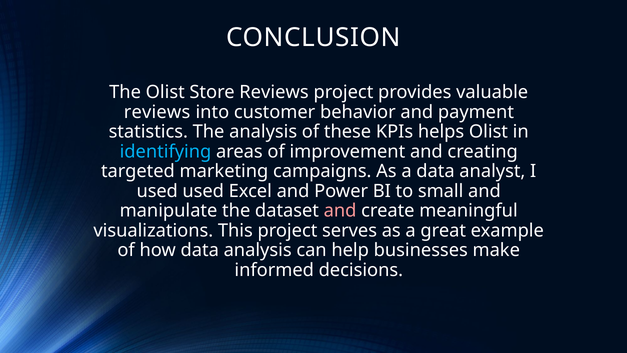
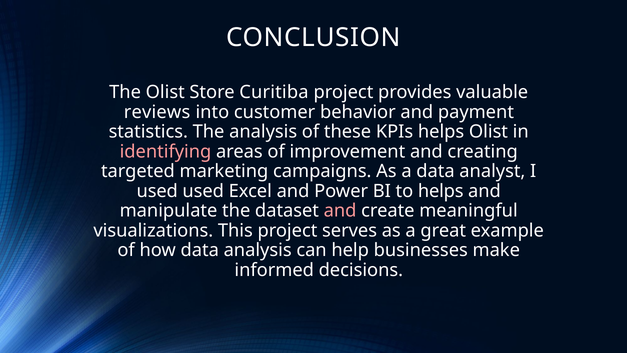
Store Reviews: Reviews -> Curitiba (274, 92)
identifying colour: light blue -> pink (166, 151)
to small: small -> helps (441, 191)
